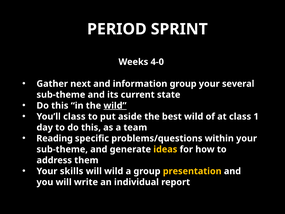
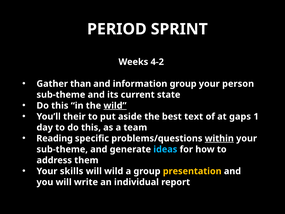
4-0: 4-0 -> 4-2 (157, 62)
next: next -> than (81, 84)
several: several -> person (238, 84)
You’ll class: class -> their (74, 116)
best wild: wild -> text (194, 116)
at class: class -> gaps (240, 116)
within underline: none -> present (219, 138)
ideas colour: yellow -> light blue (165, 149)
